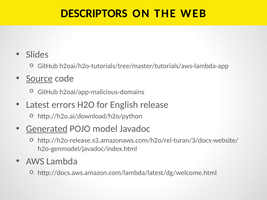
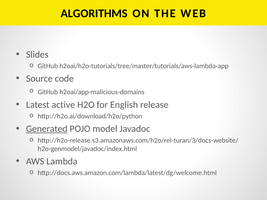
DESCRIPTORS: DESCRIPTORS -> ALGORITHMS (94, 13)
Source underline: present -> none (39, 79)
errors: errors -> active (63, 105)
